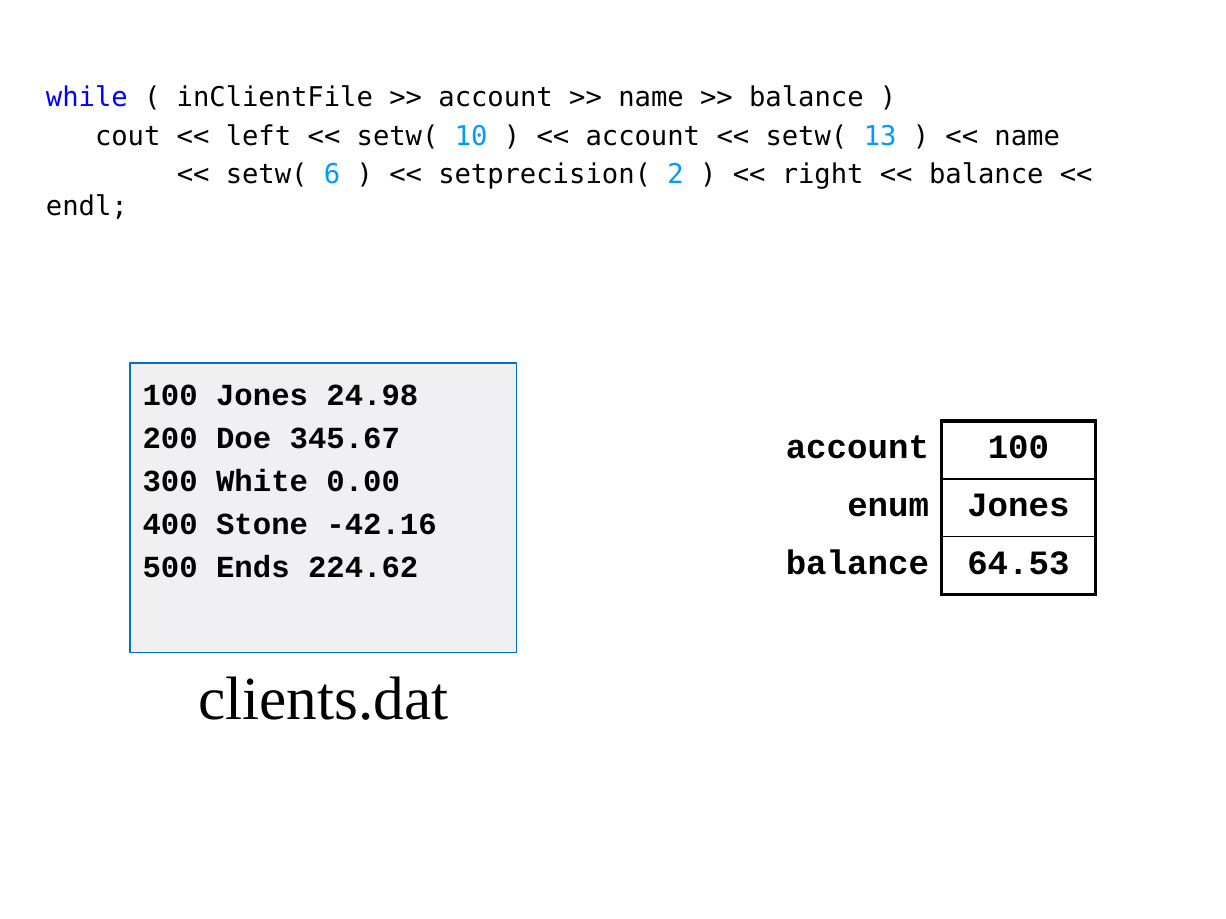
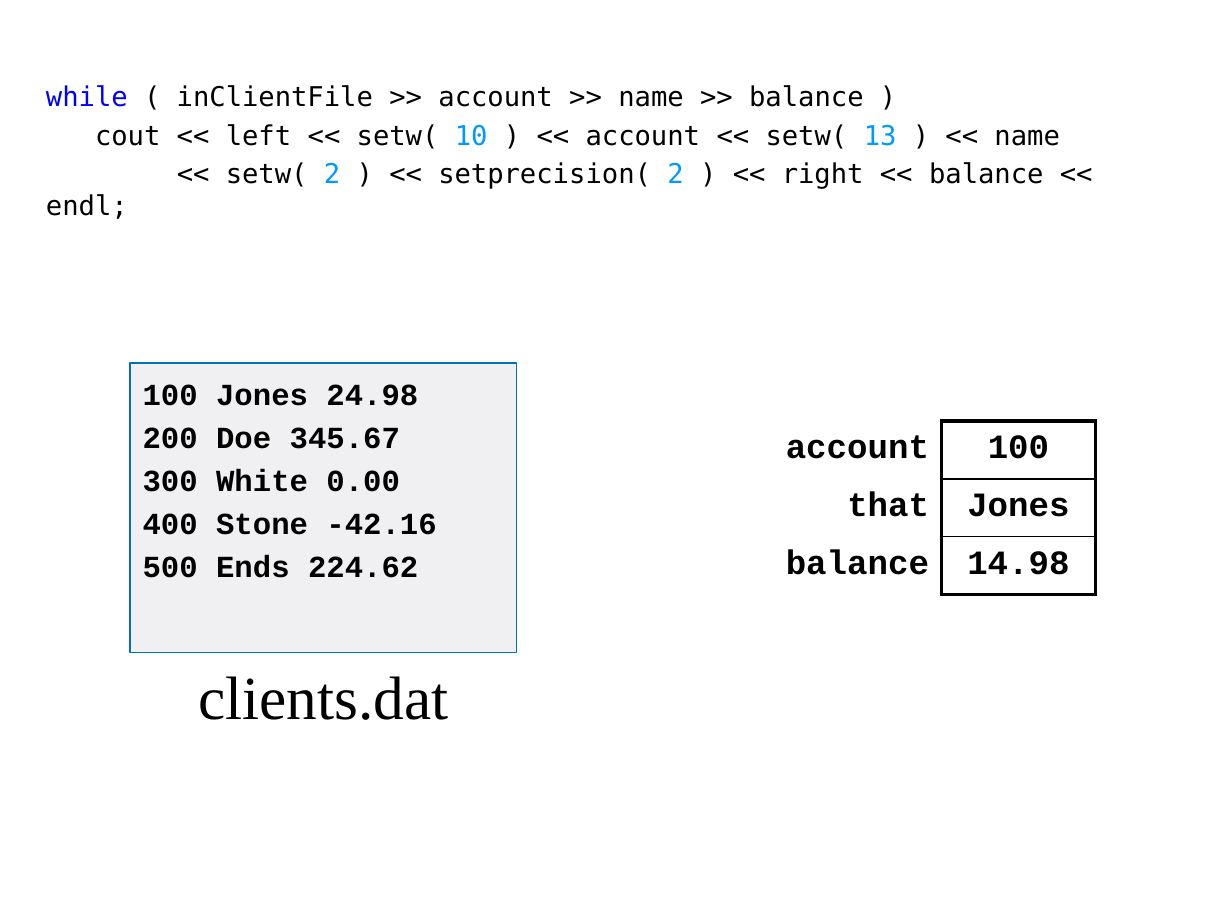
setw( 6: 6 -> 2 (332, 174)
enum: enum -> that (888, 506)
64.53: 64.53 -> 14.98 (1018, 564)
